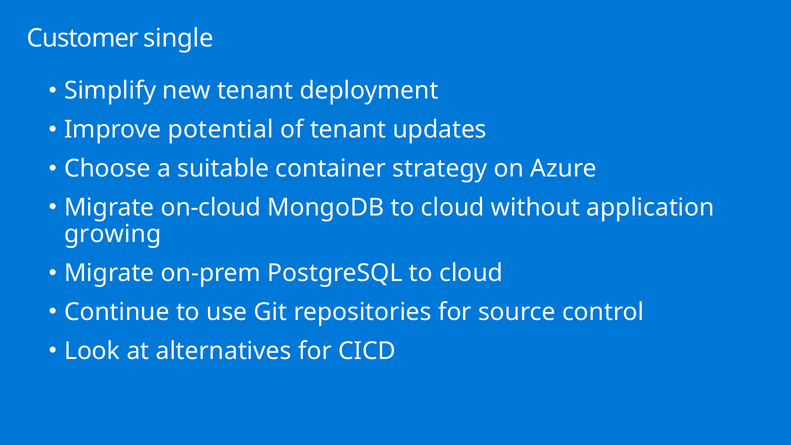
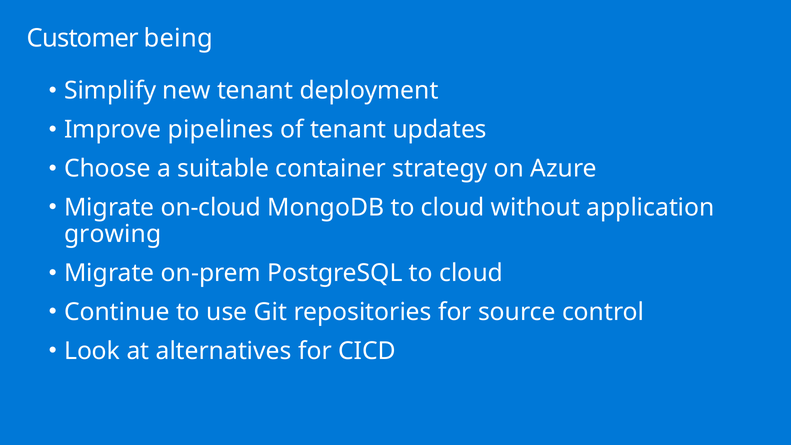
single: single -> being (178, 38)
potential: potential -> pipelines (221, 130)
